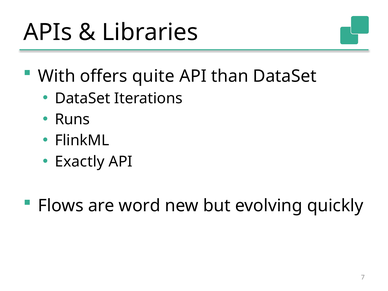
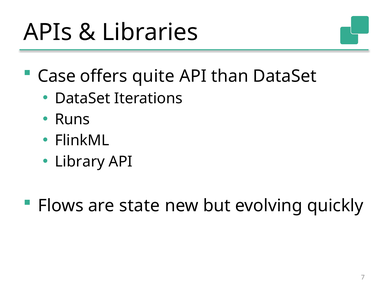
With: With -> Case (57, 76)
Exactly: Exactly -> Library (80, 162)
word: word -> state (139, 206)
